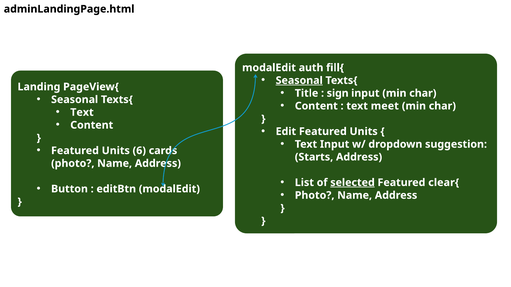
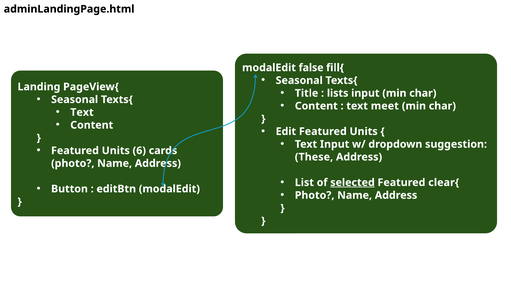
auth: auth -> false (311, 68)
Seasonal underline: present -> none (299, 81)
sign: sign -> lists (338, 93)
Starts: Starts -> These (314, 157)
